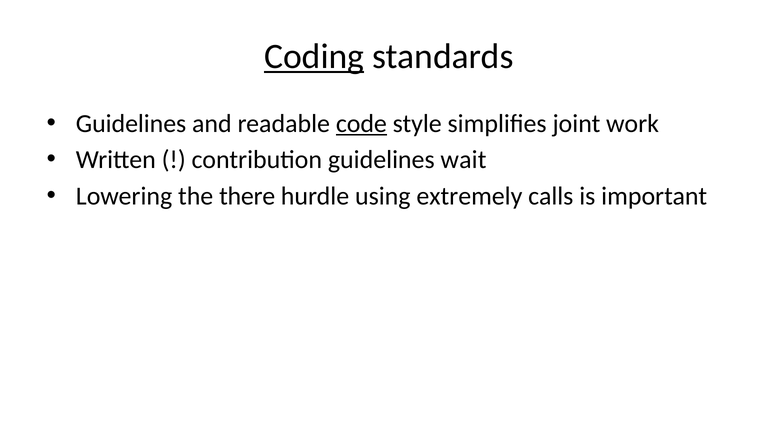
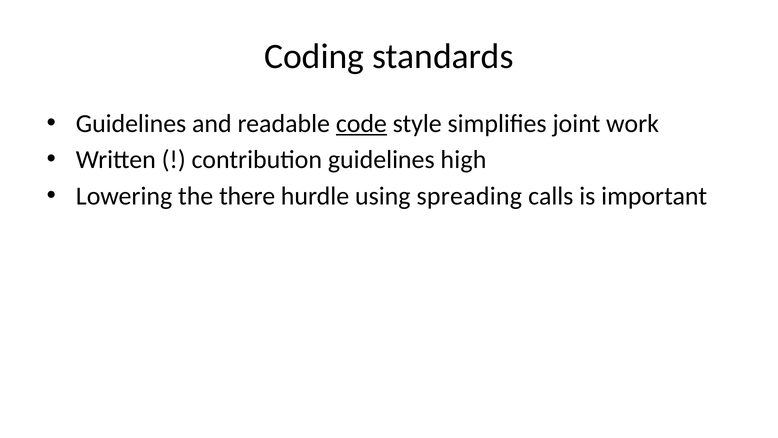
Coding underline: present -> none (314, 56)
wait: wait -> high (463, 160)
extremely: extremely -> spreading (469, 196)
